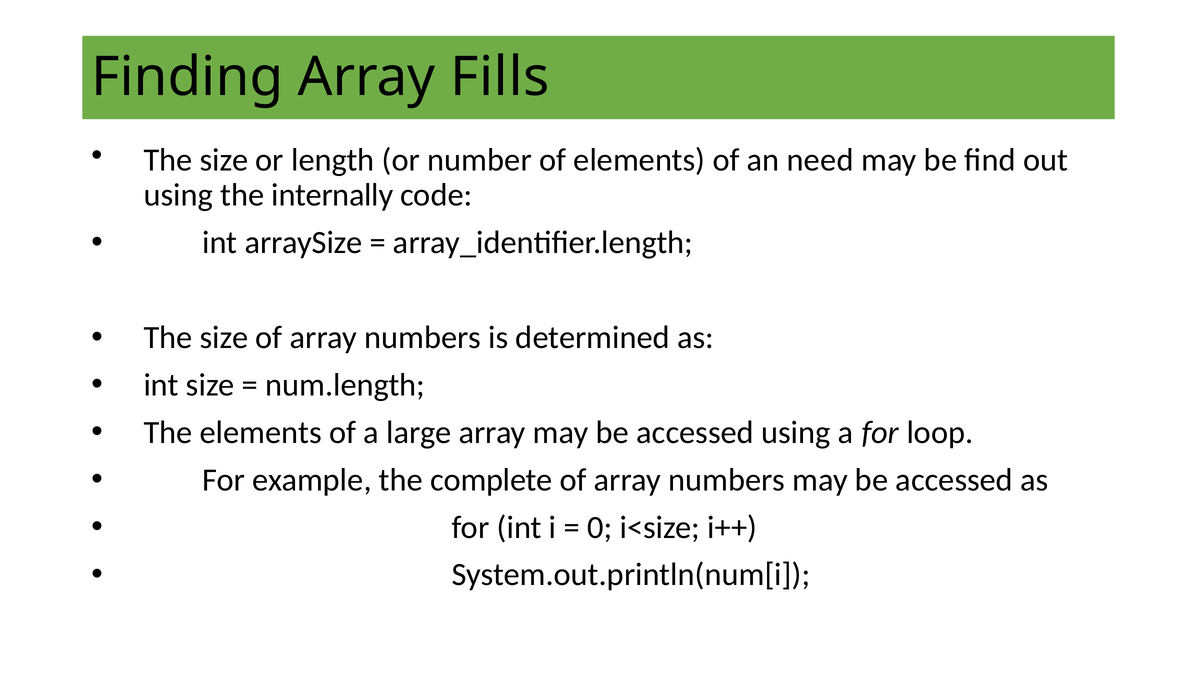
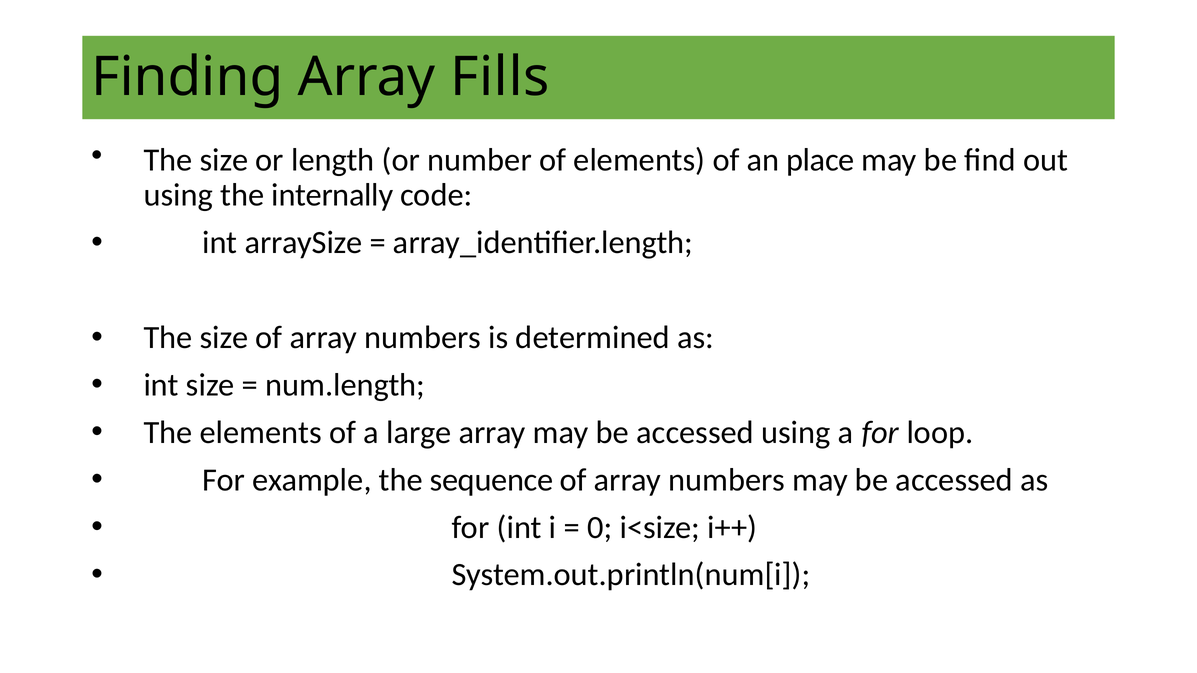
need: need -> place (820, 160)
complete: complete -> sequence (491, 480)
